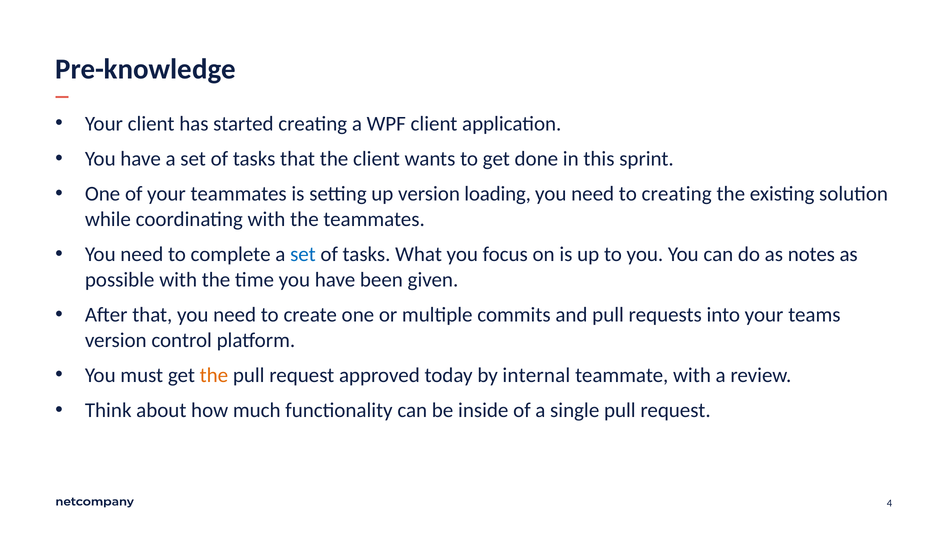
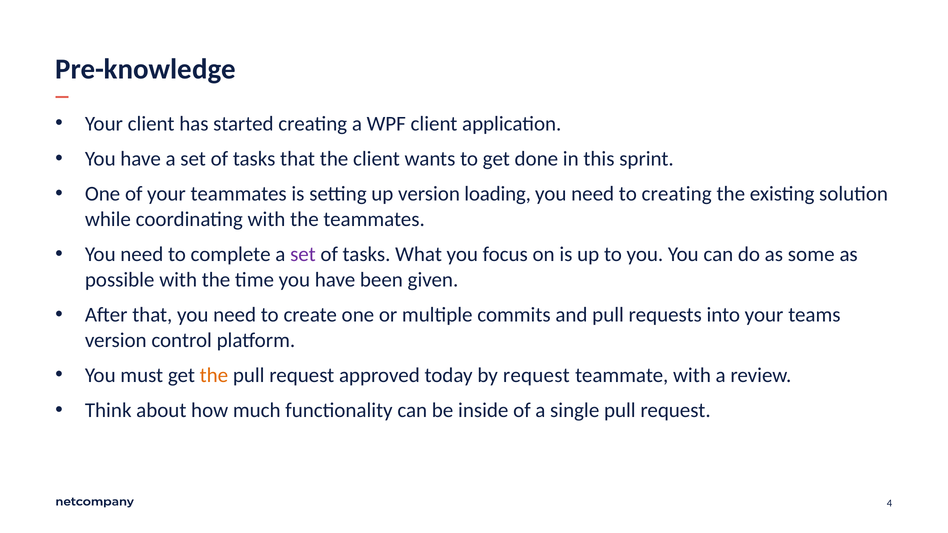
set colour: blue -> purple (303, 255)
notes: notes -> some (811, 255)
by internal: internal -> request (536, 375)
